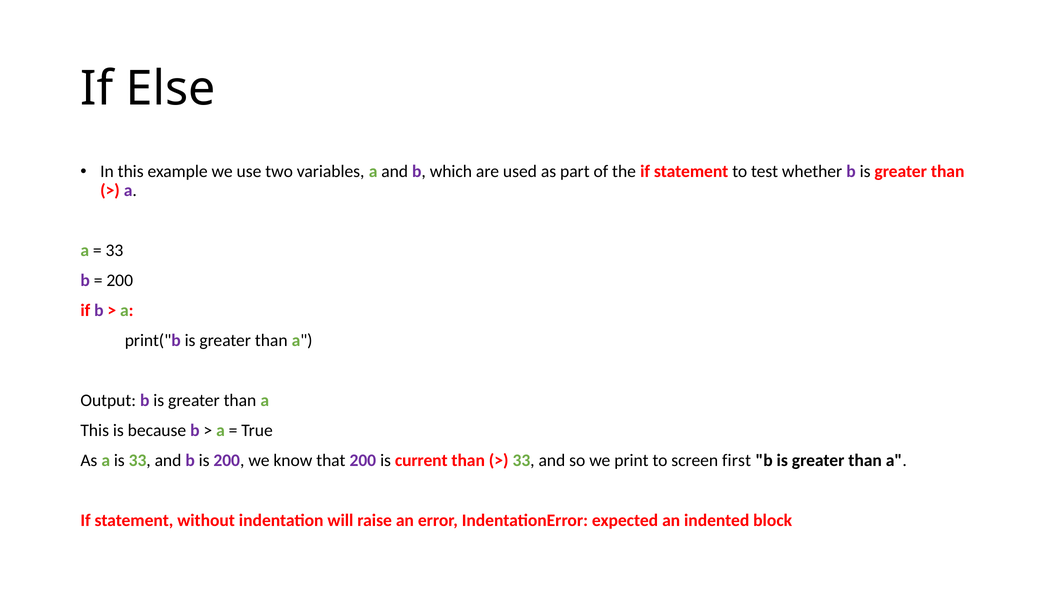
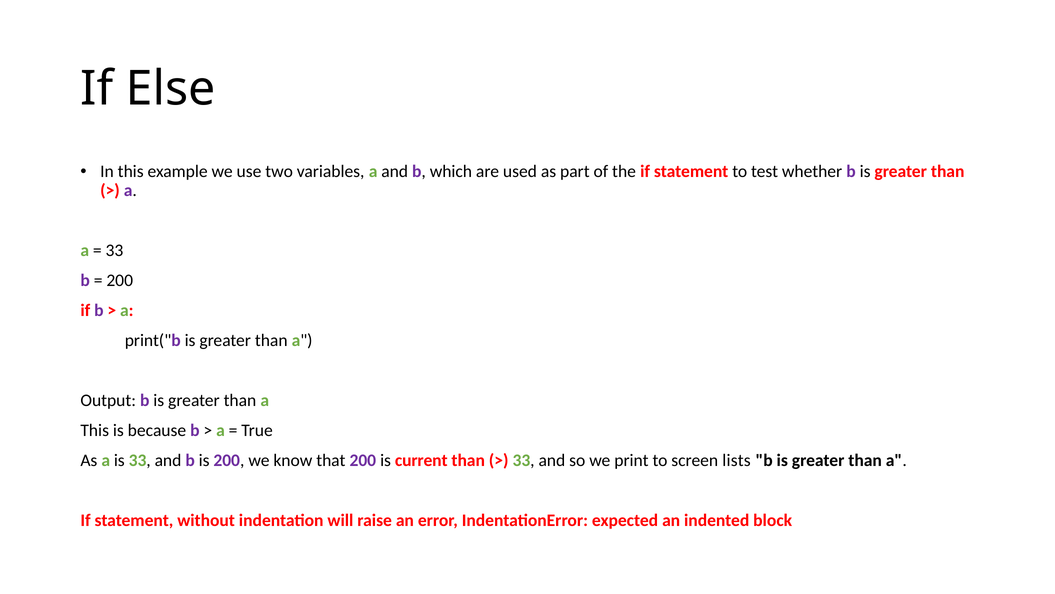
first: first -> lists (737, 460)
